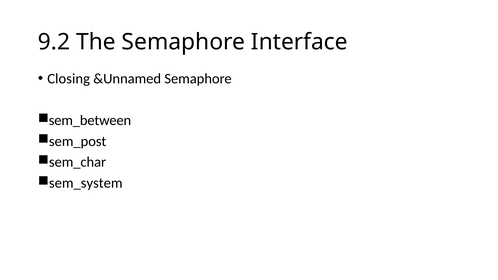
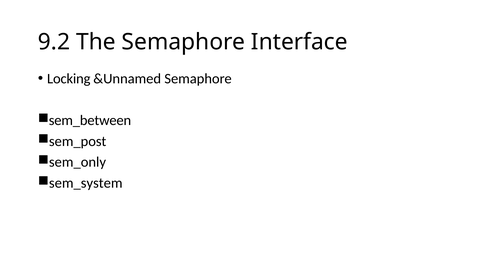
Closing: Closing -> Locking (69, 79)
sem_char: sem_char -> sem_only (77, 162)
